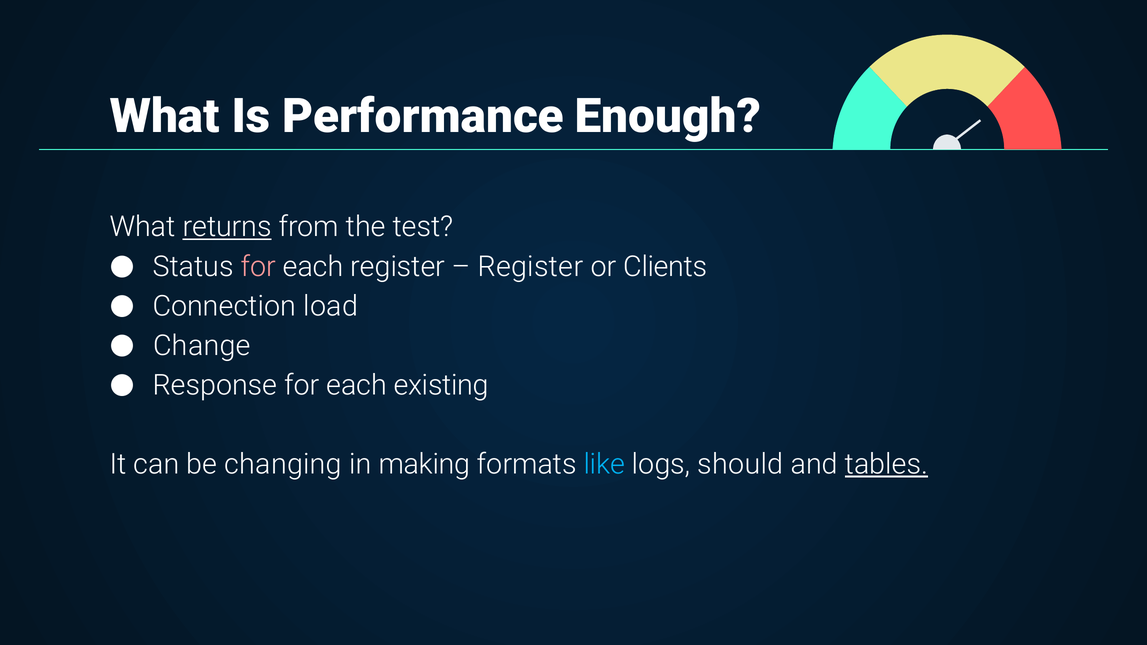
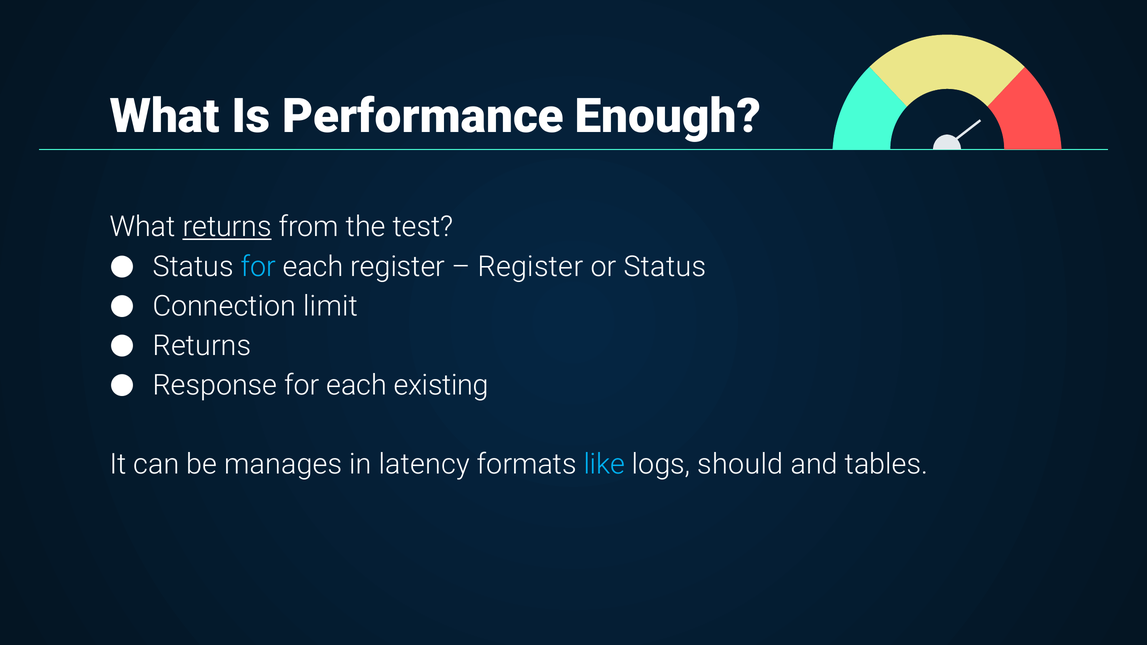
for colour: pink -> light blue (258, 267)
or Clients: Clients -> Status (665, 267)
load: load -> limit (331, 306)
Change: Change -> Returns (202, 346)
changing: changing -> manages (283, 464)
making: making -> latency (424, 464)
tables underline: present -> none (886, 464)
